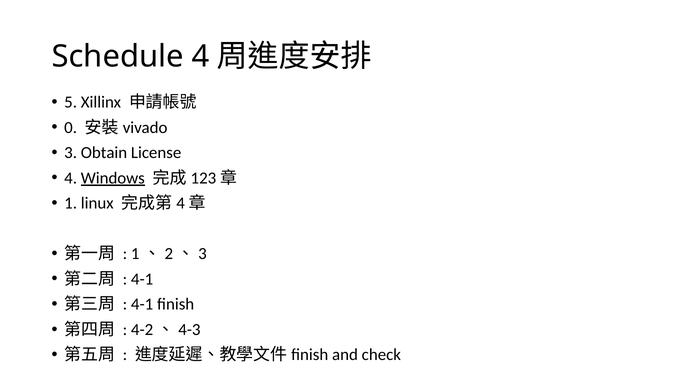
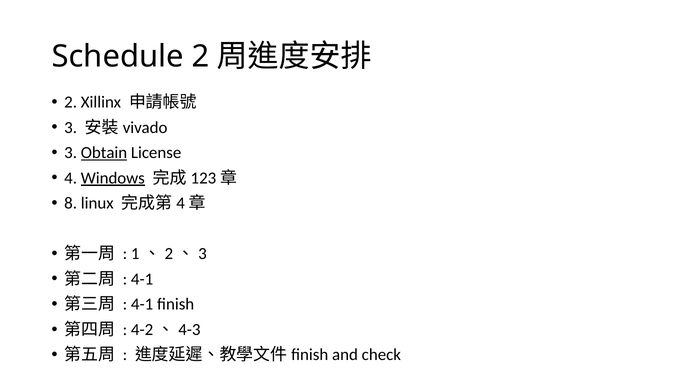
Schedule 4: 4 -> 2 (201, 57)
5: 5 -> 2 (71, 102)
0: 0 -> 3 (71, 128)
Obtain underline: none -> present (104, 153)
1: 1 -> 8 (71, 203)
